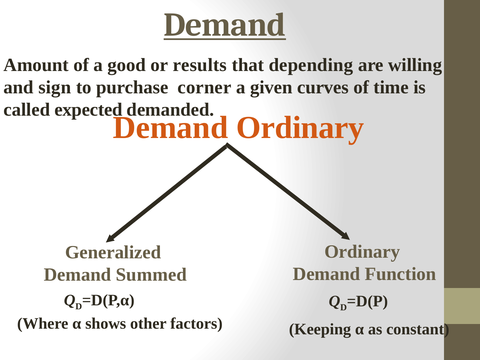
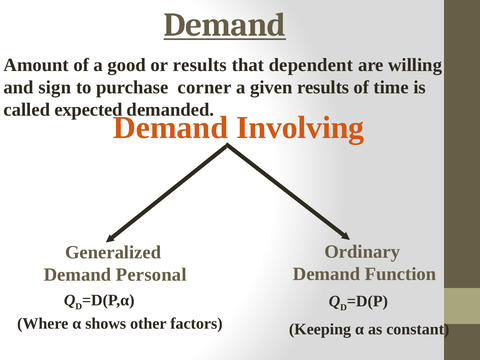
depending: depending -> dependent (311, 65)
given curves: curves -> results (323, 87)
Ordinary: Ordinary -> Involving (300, 128)
Summed: Summed -> Personal (151, 275)
